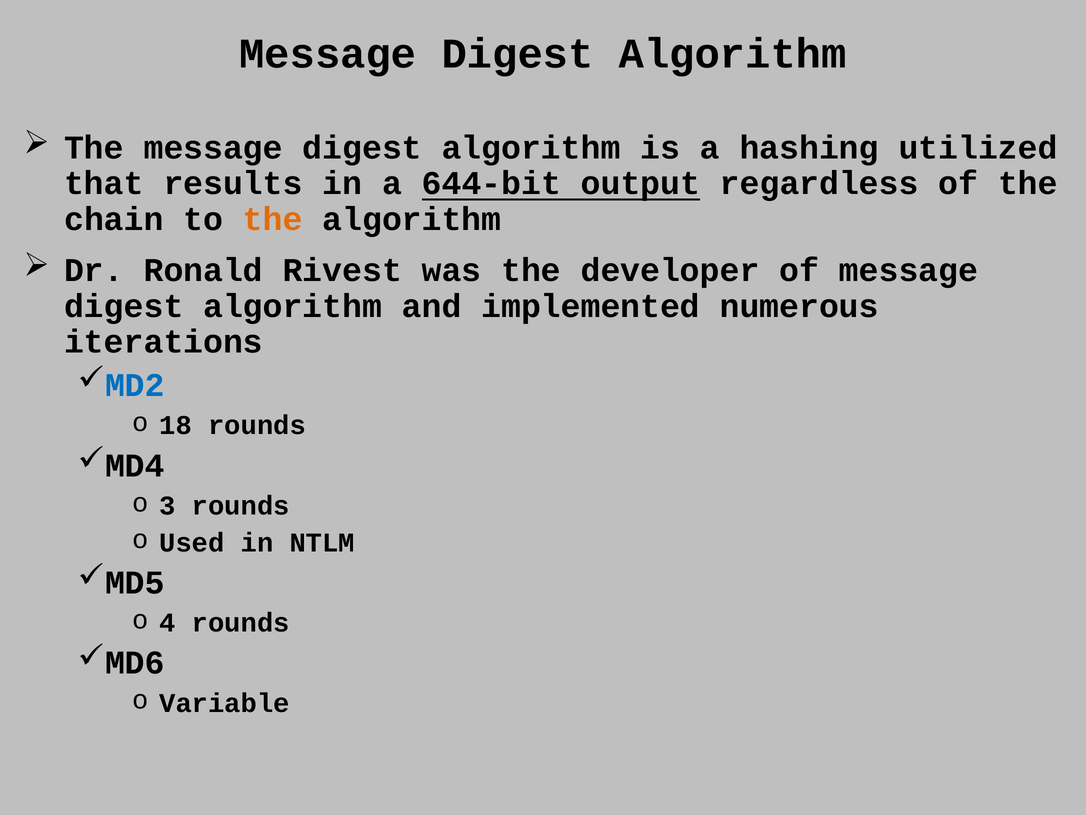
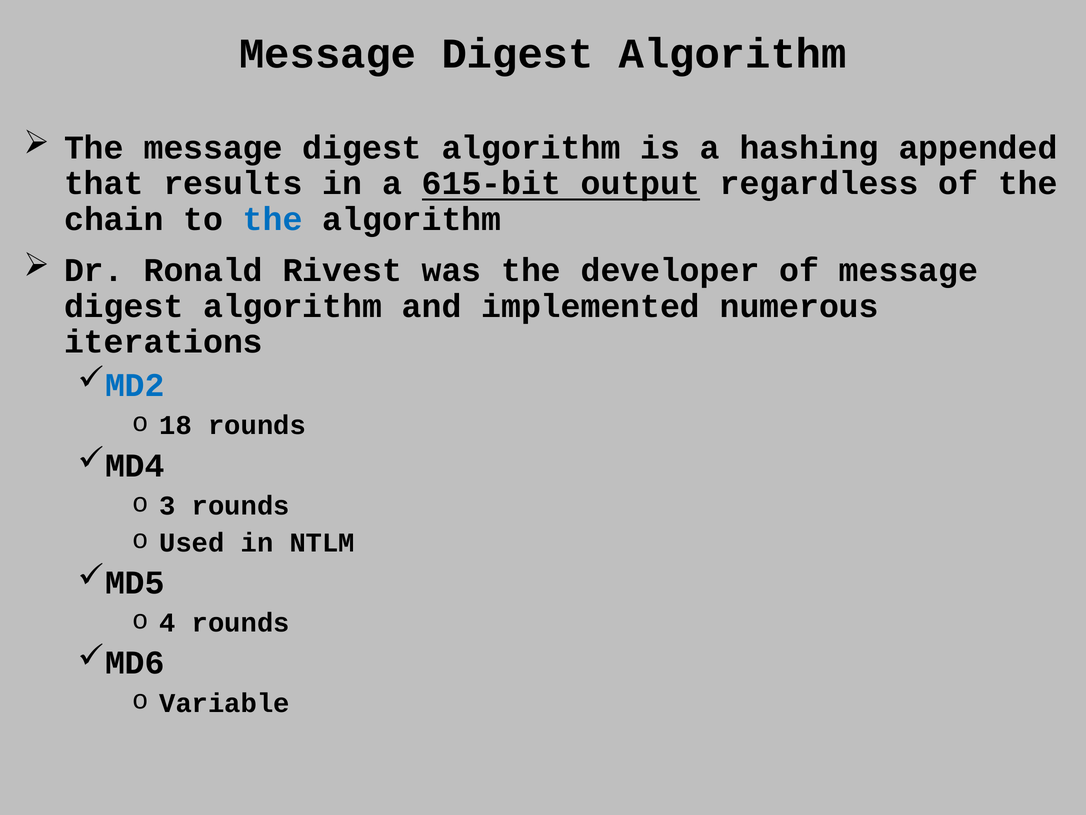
utilized: utilized -> appended (978, 148)
644-bit: 644-bit -> 615-bit (491, 183)
the colour: orange -> blue (273, 219)
